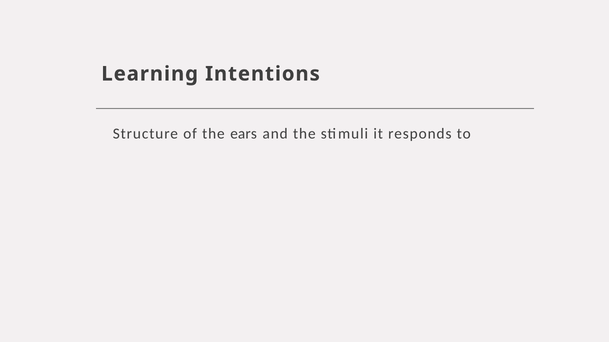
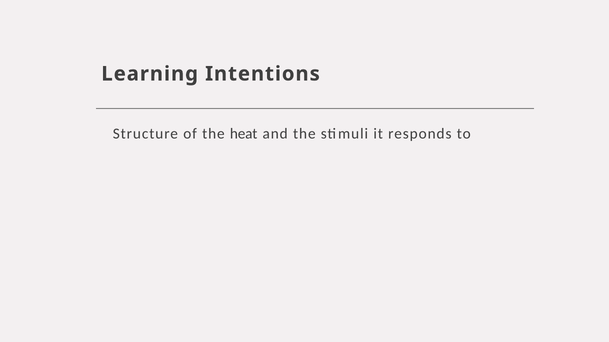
ears: ears -> heat (244, 134)
